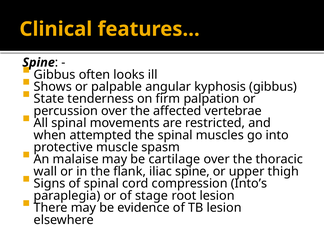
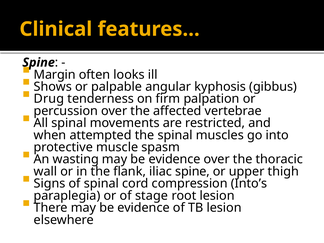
Gibbus: Gibbus -> Margin (55, 75)
State: State -> Drug (49, 99)
malaise: malaise -> wasting (76, 159)
cartilage: cartilage -> evidence (175, 159)
